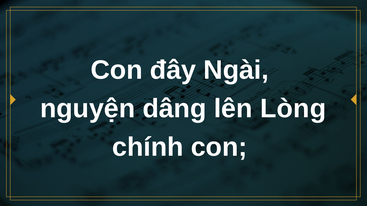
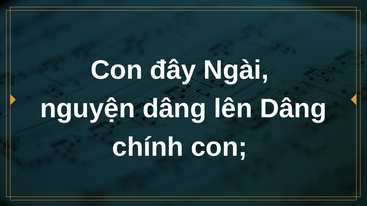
lên Lòng: Lòng -> Dâng (293, 109)
